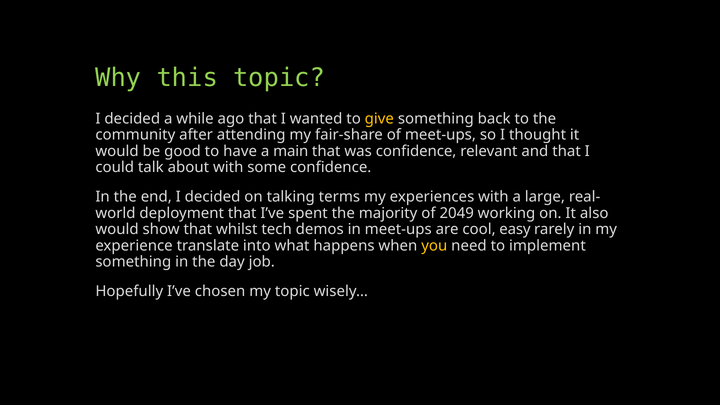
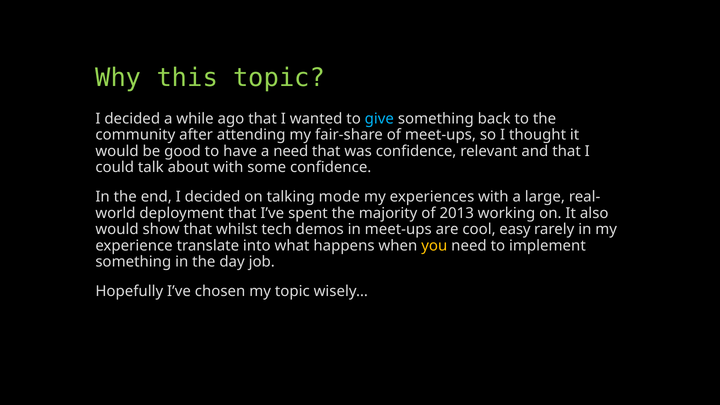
give colour: yellow -> light blue (379, 119)
a main: main -> need (291, 151)
terms: terms -> mode (339, 197)
2049: 2049 -> 2013 (457, 213)
